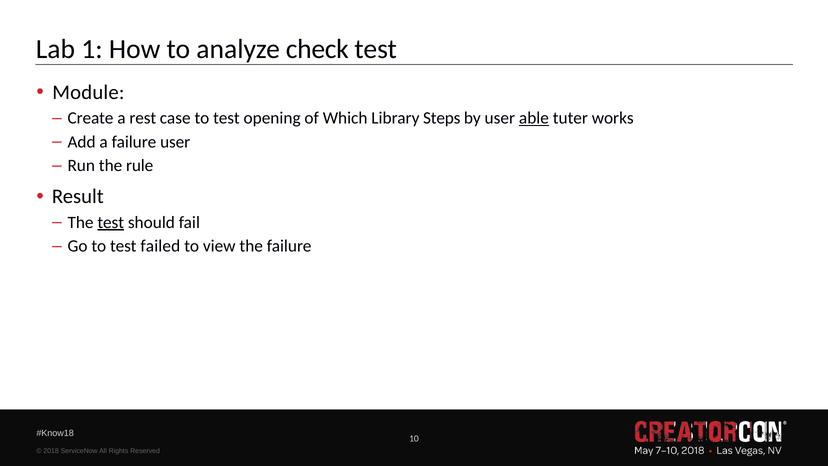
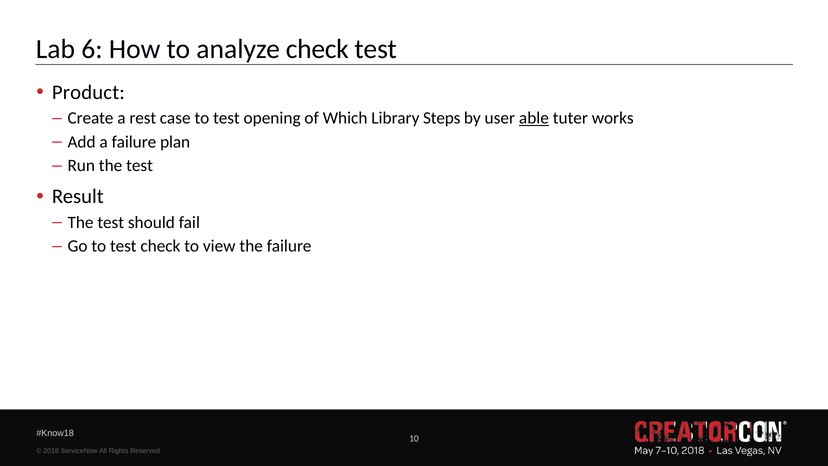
1: 1 -> 6 (92, 49)
Module: Module -> Product (88, 92)
failure user: user -> plan (175, 142)
Run the rule: rule -> test (140, 166)
test underline: present -> none (111, 222)
test failed: failed -> check (160, 246)
